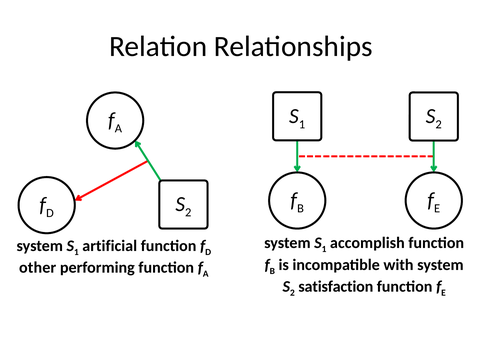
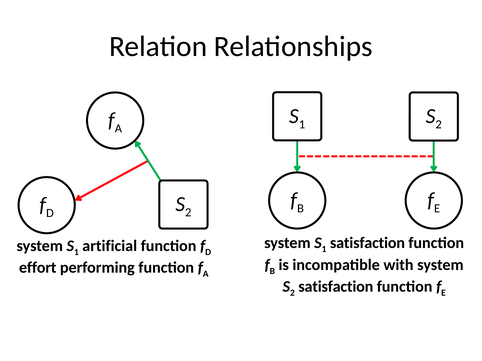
accomplish: accomplish -> satisfaction (367, 243)
other: other -> effort (38, 268)
